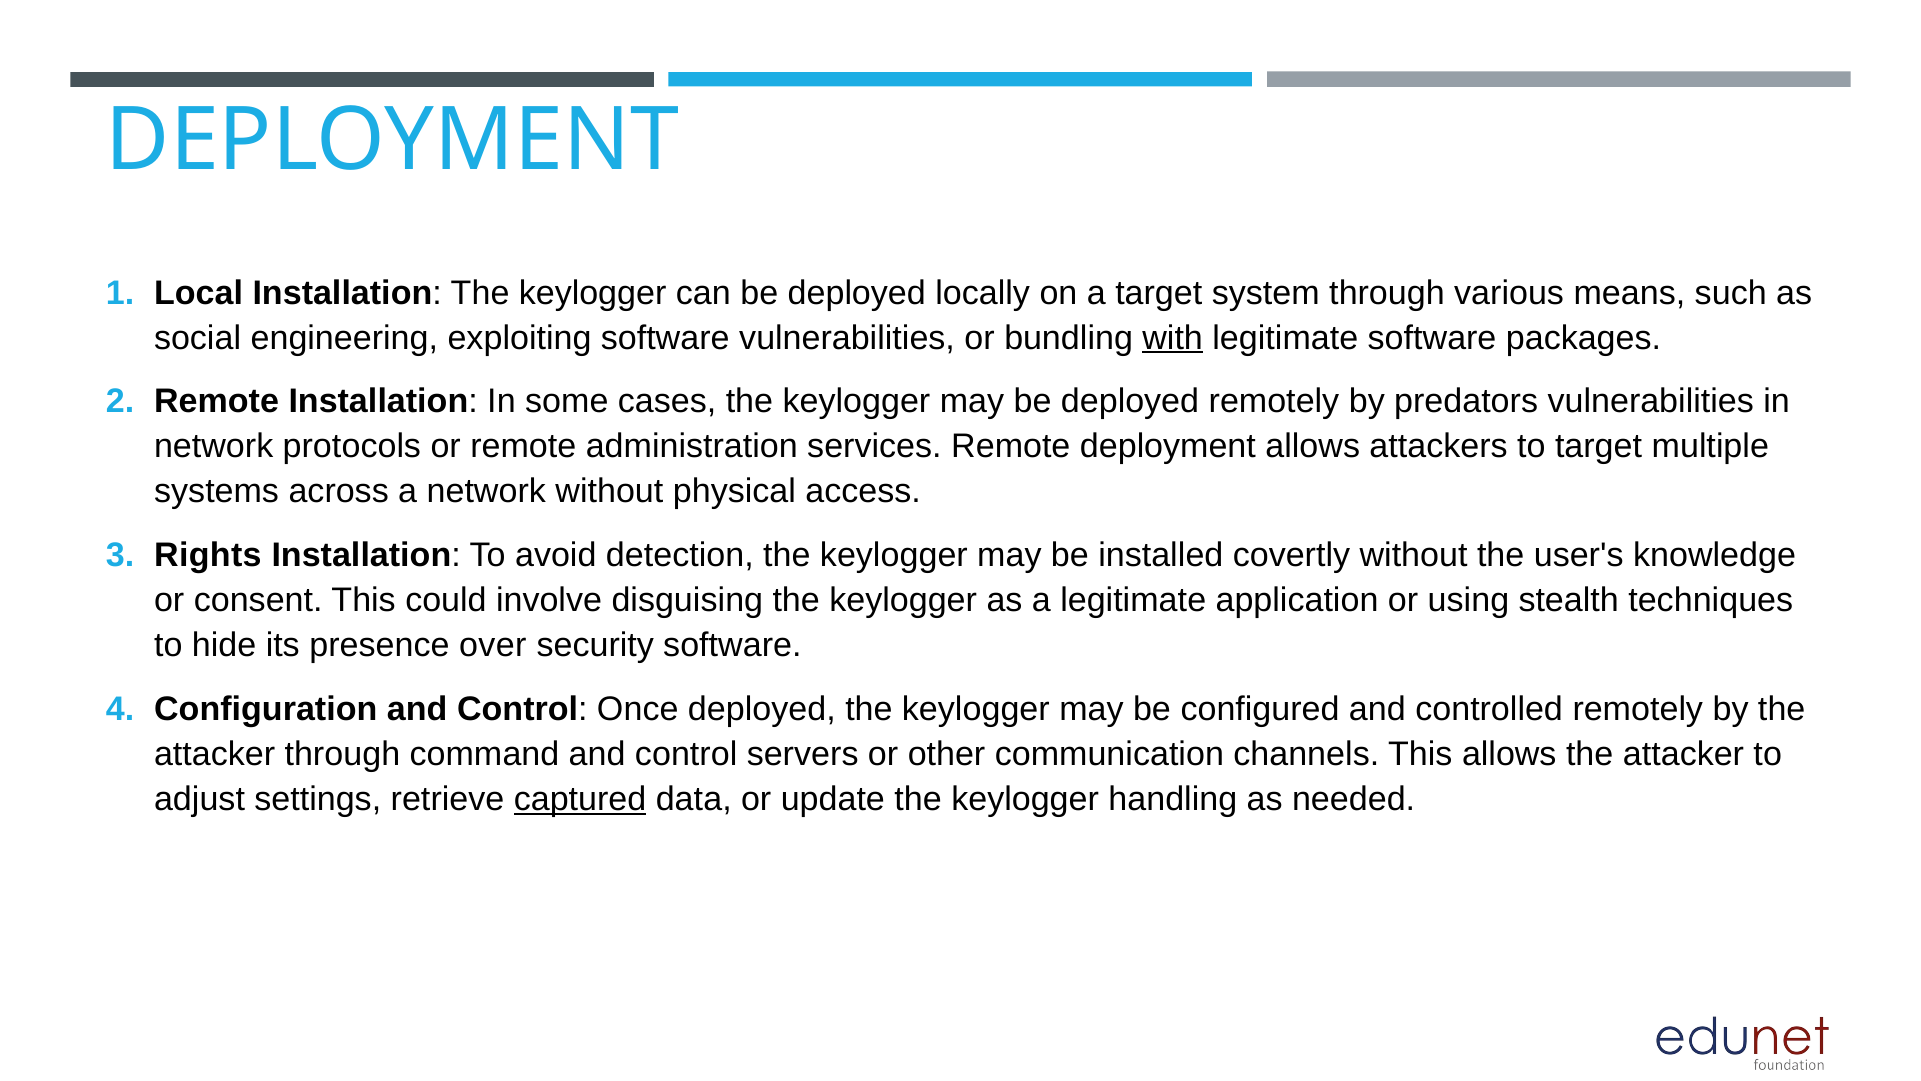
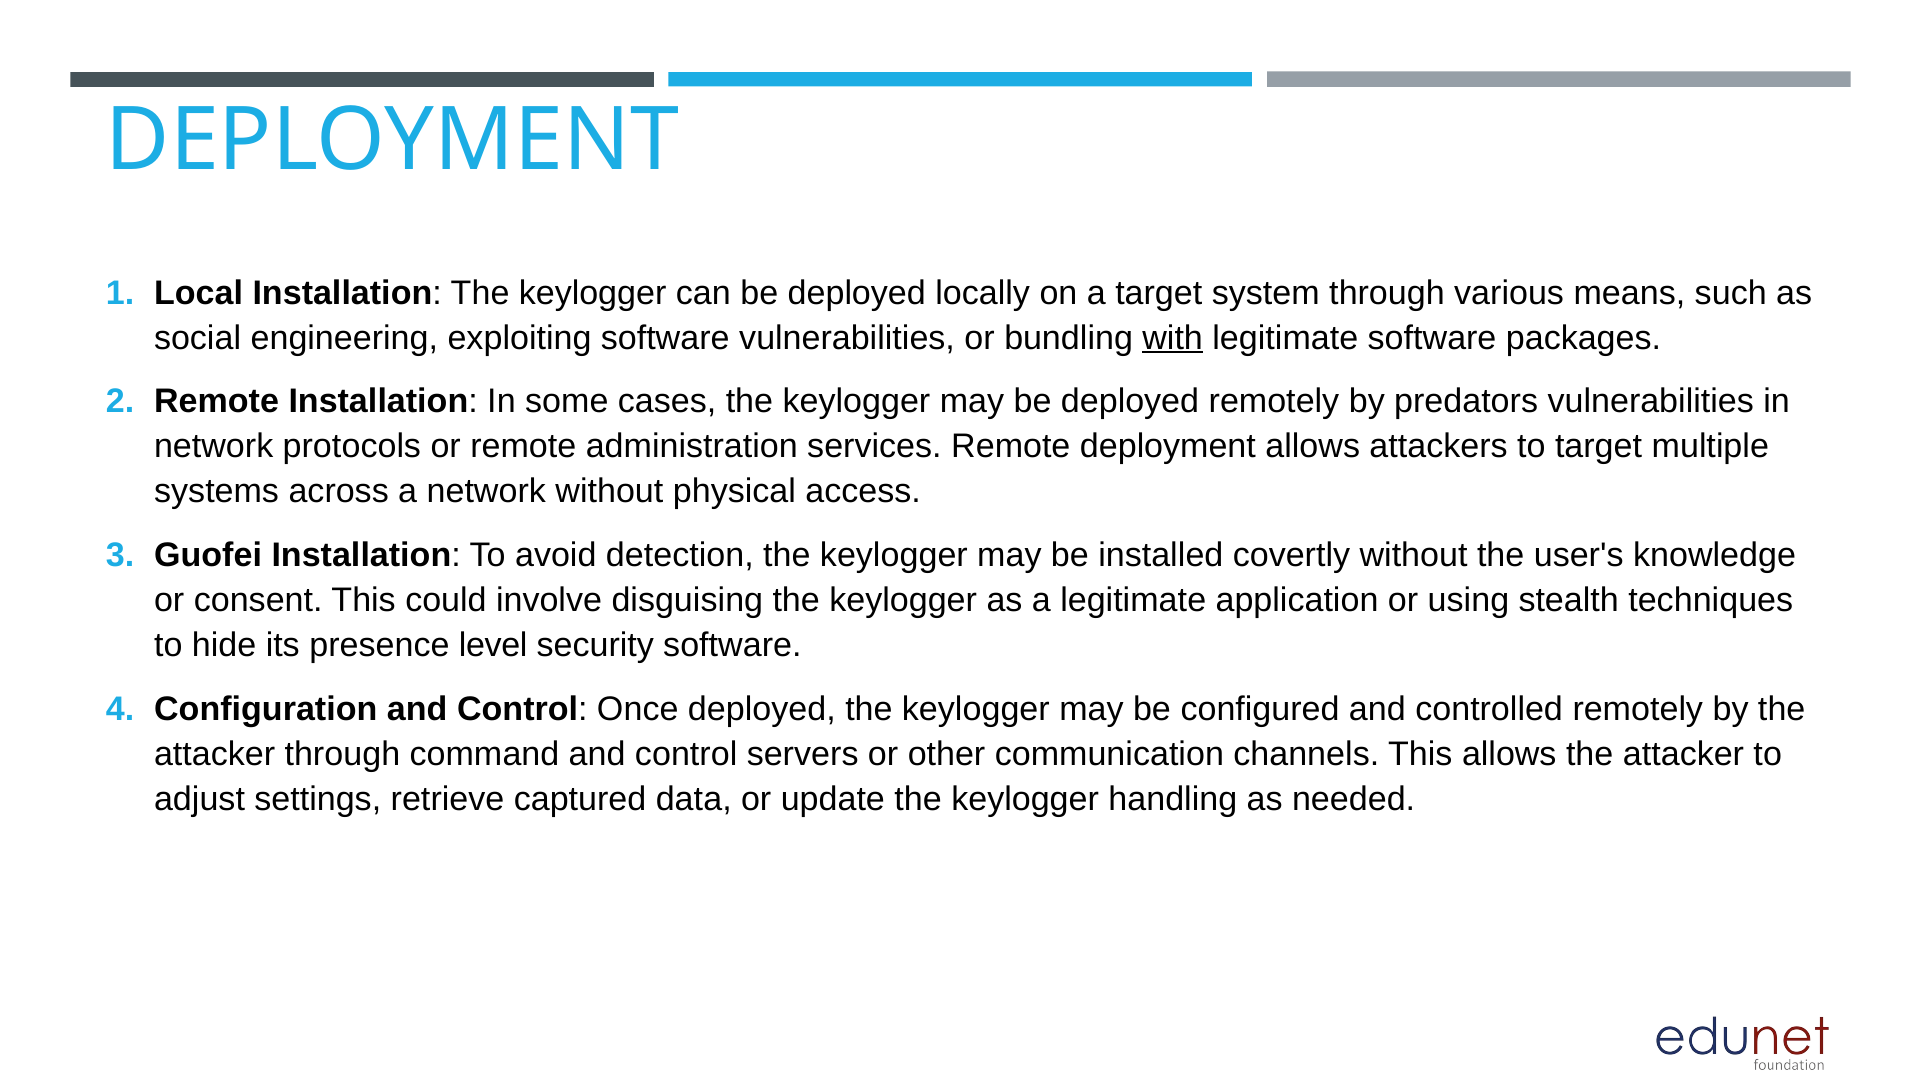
Rights: Rights -> Guofei (208, 555)
over: over -> level (493, 645)
captured underline: present -> none (580, 799)
